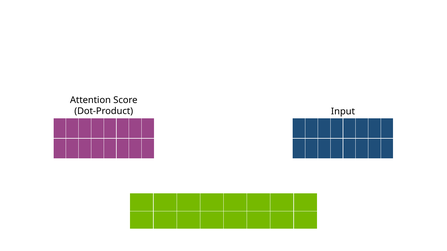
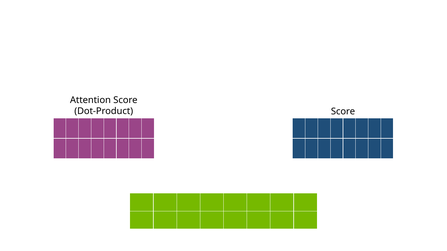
Input: Input -> Score (343, 112)
